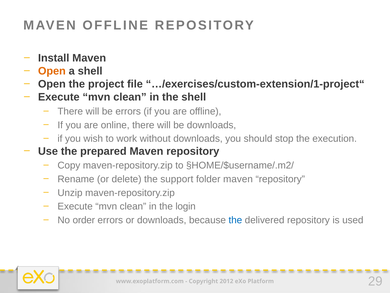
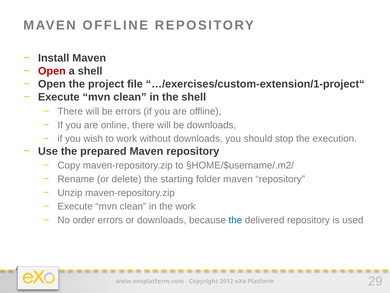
Open colour: orange -> red (52, 71)
support: support -> starting (177, 179)
the login: login -> work (186, 206)
